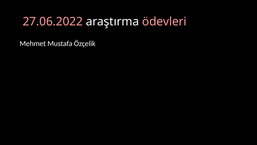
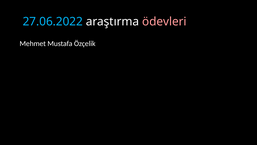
27.06.2022 colour: pink -> light blue (53, 22)
